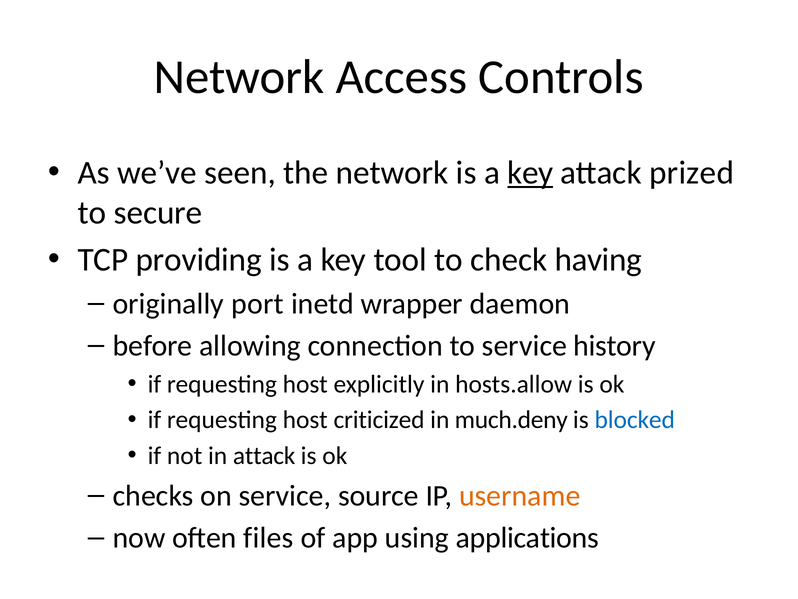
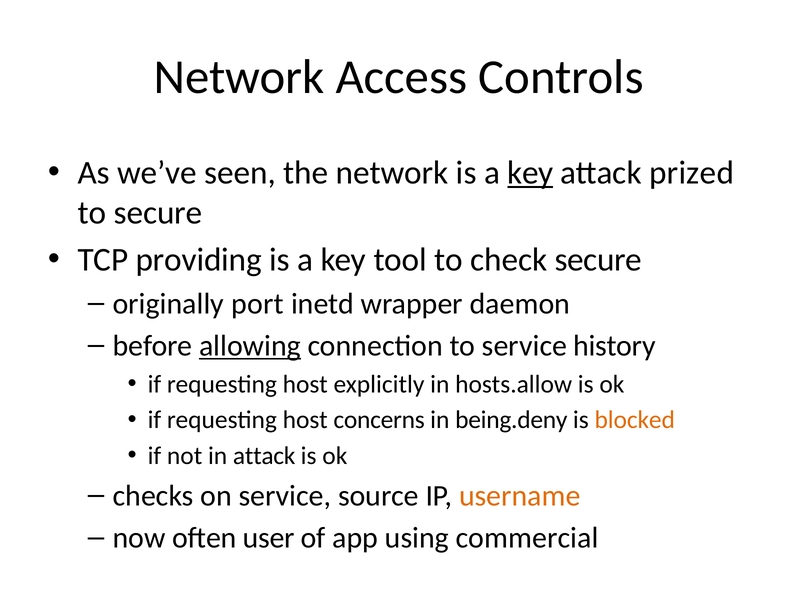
check having: having -> secure (598, 259)
allowing underline: none -> present (250, 346)
criticized: criticized -> concerns (379, 420)
much.deny: much.deny -> being.deny (511, 420)
blocked colour: blue -> orange (635, 420)
files: files -> user (269, 538)
applications: applications -> commercial (527, 538)
